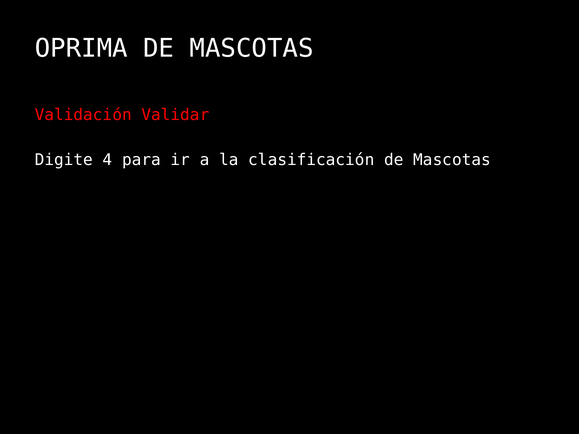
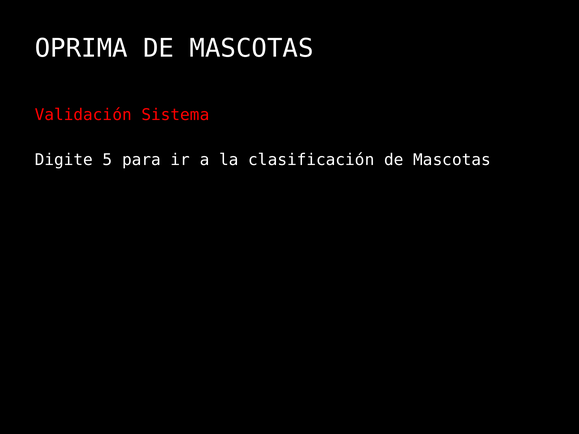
Validar: Validar -> Sistema (175, 115)
4: 4 -> 5 (107, 160)
